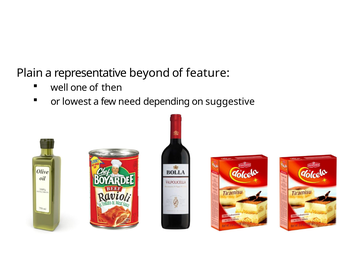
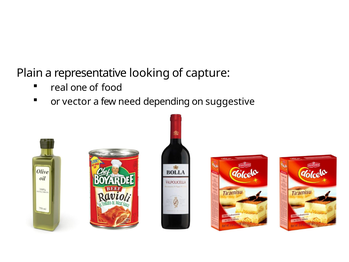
beyond: beyond -> looking (149, 73)
feature: feature -> capture (208, 73)
well: well -> real (59, 88)
then: then -> food (112, 88)
lowest: lowest -> vector (77, 102)
